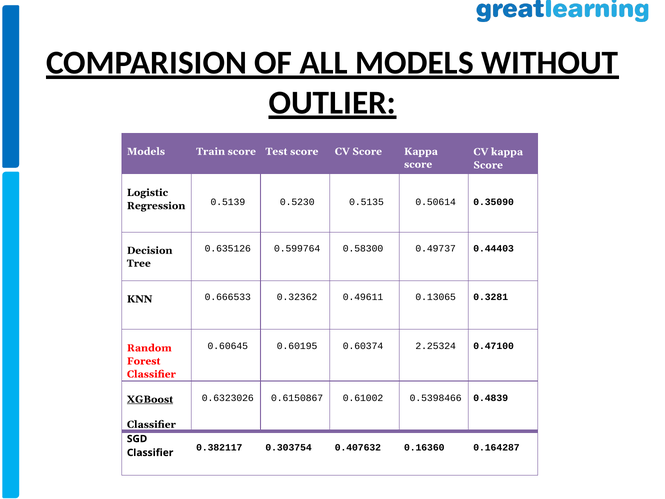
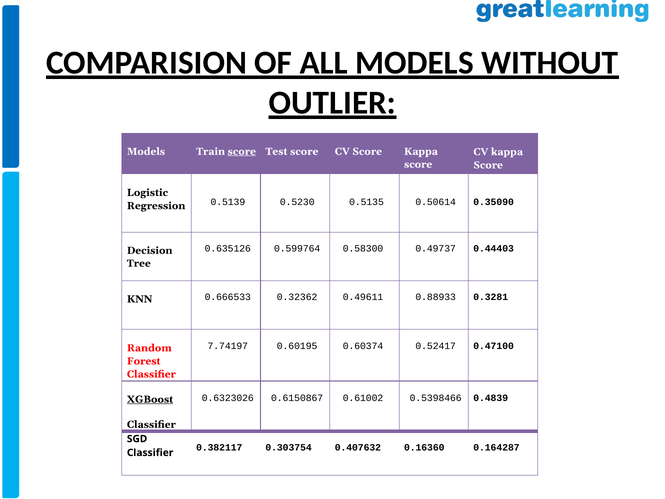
score underline: none -> present (242, 151)
0.13065: 0.13065 -> 0.88933 (436, 297)
0.60645: 0.60645 -> 7.74197 (228, 346)
2.25324: 2.25324 -> 0.52417 (436, 346)
